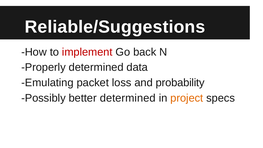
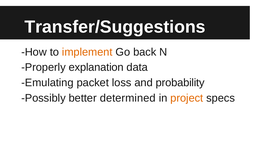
Reliable/Suggestions: Reliable/Suggestions -> Transfer/Suggestions (115, 27)
implement colour: red -> orange (87, 52)
Properly determined: determined -> explanation (96, 67)
